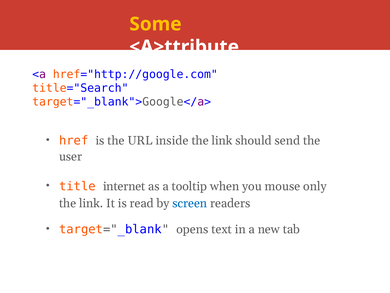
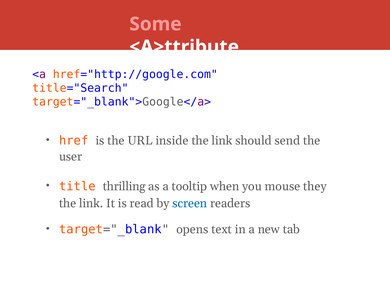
Some colour: yellow -> pink (155, 24)
internet: internet -> thrilling (124, 186)
only: only -> they (315, 186)
